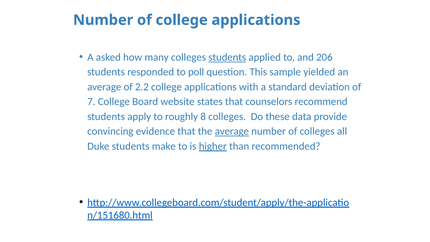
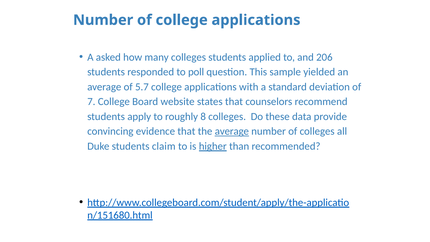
students underline: present -> none (227, 57)
2.2: 2.2 -> 5.7 (142, 87)
make: make -> claim (164, 146)
